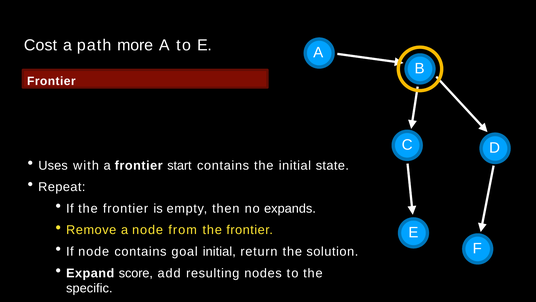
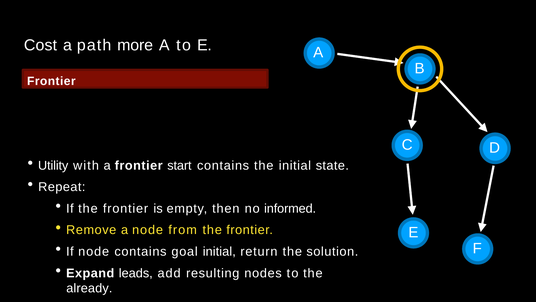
Uses: Uses -> Utility (53, 165)
expands: expands -> informed (290, 208)
score: score -> leads (136, 273)
specific: specific -> already (89, 288)
